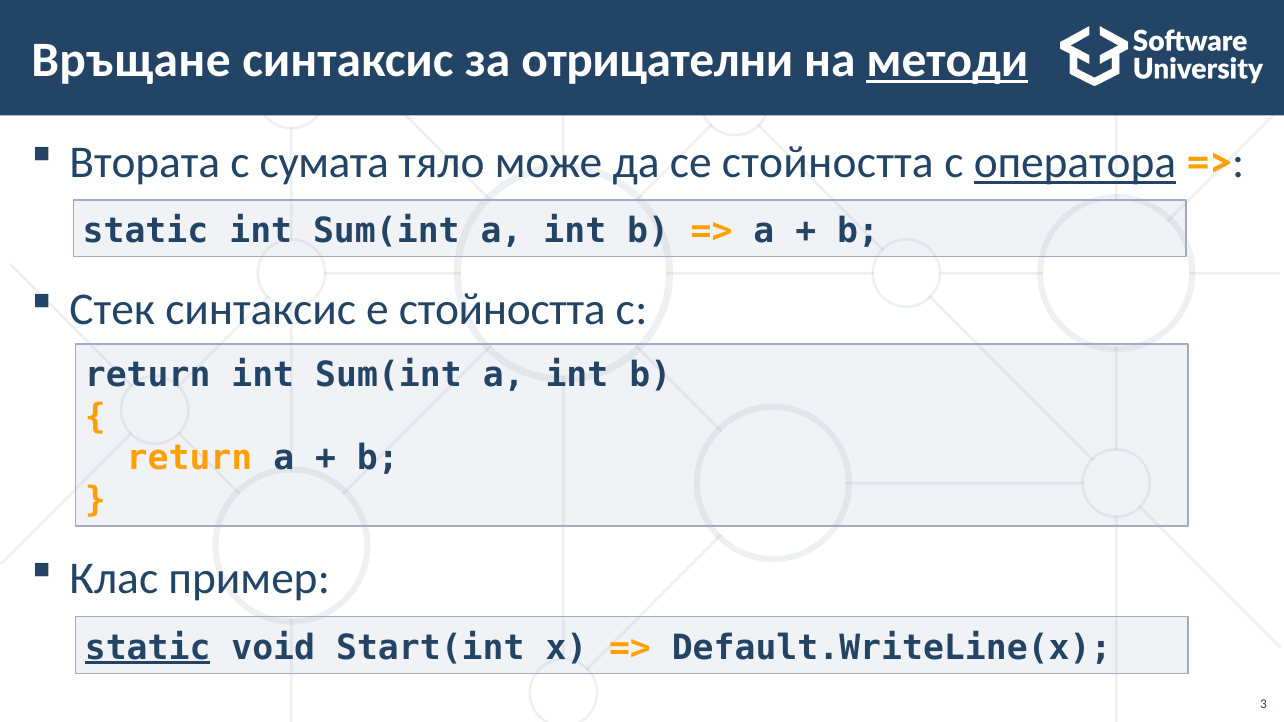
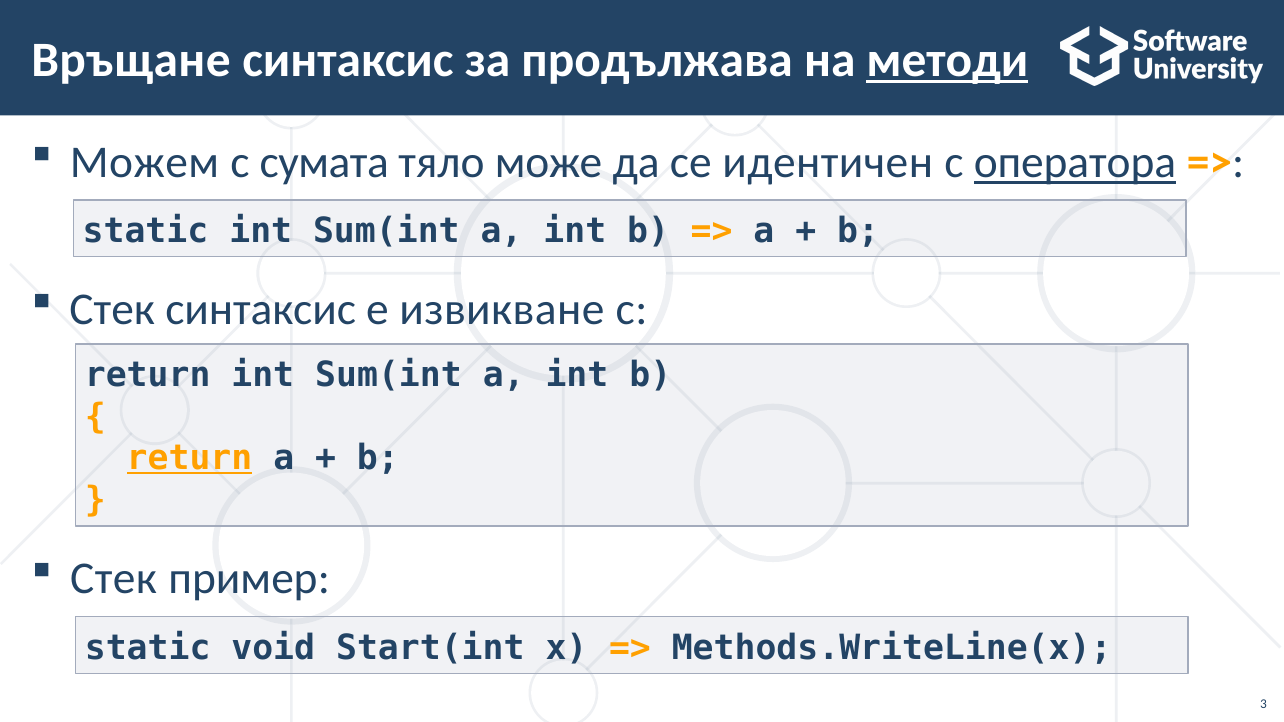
отрицателни: отрицателни -> продължава (657, 61)
Втората: Втората -> Можем (145, 163)
се стойността: стойността -> идентичен (828, 163)
е стойността: стойността -> извикване (502, 310)
return underline: none -> present (190, 458)
Клас: Клас -> Стек (114, 579)
static underline: present -> none (148, 648)
Default.WriteLine(x: Default.WriteLine(x -> Methods.WriteLine(x (892, 648)
